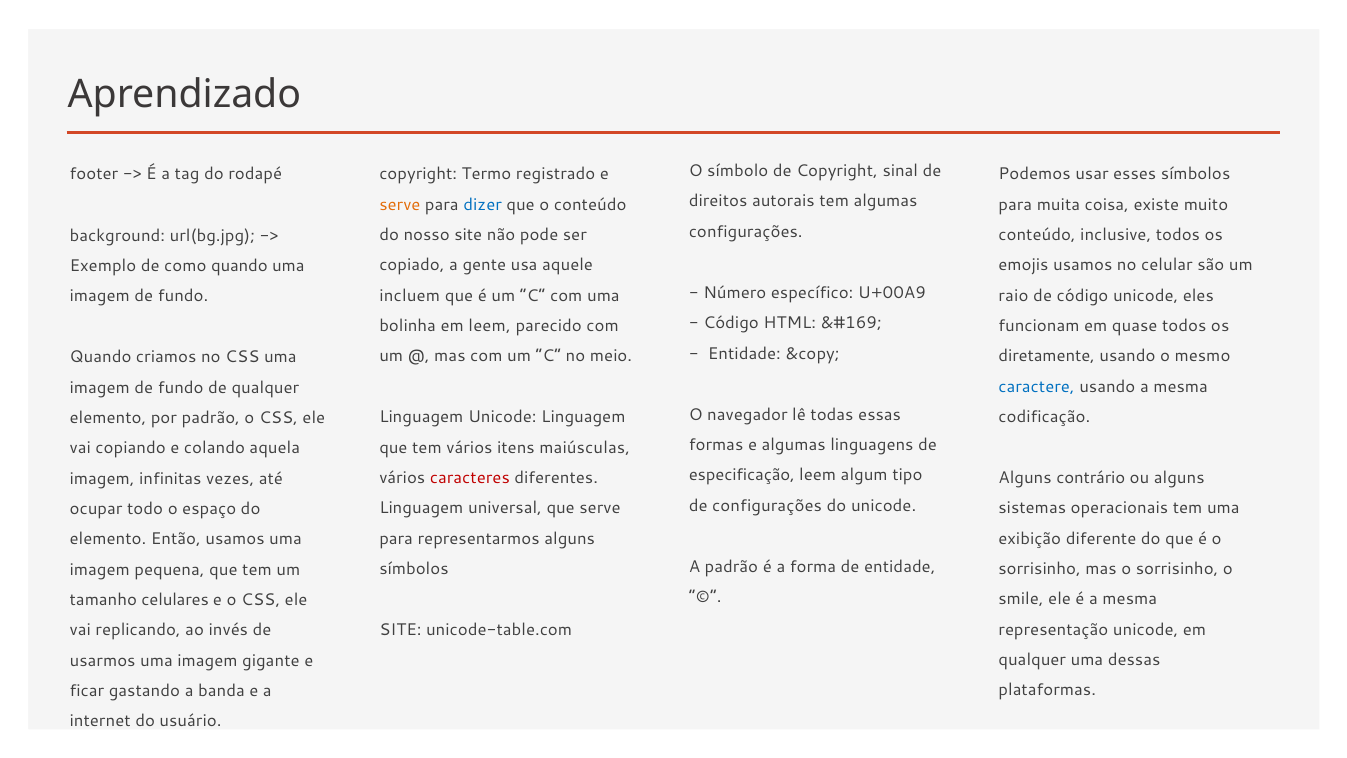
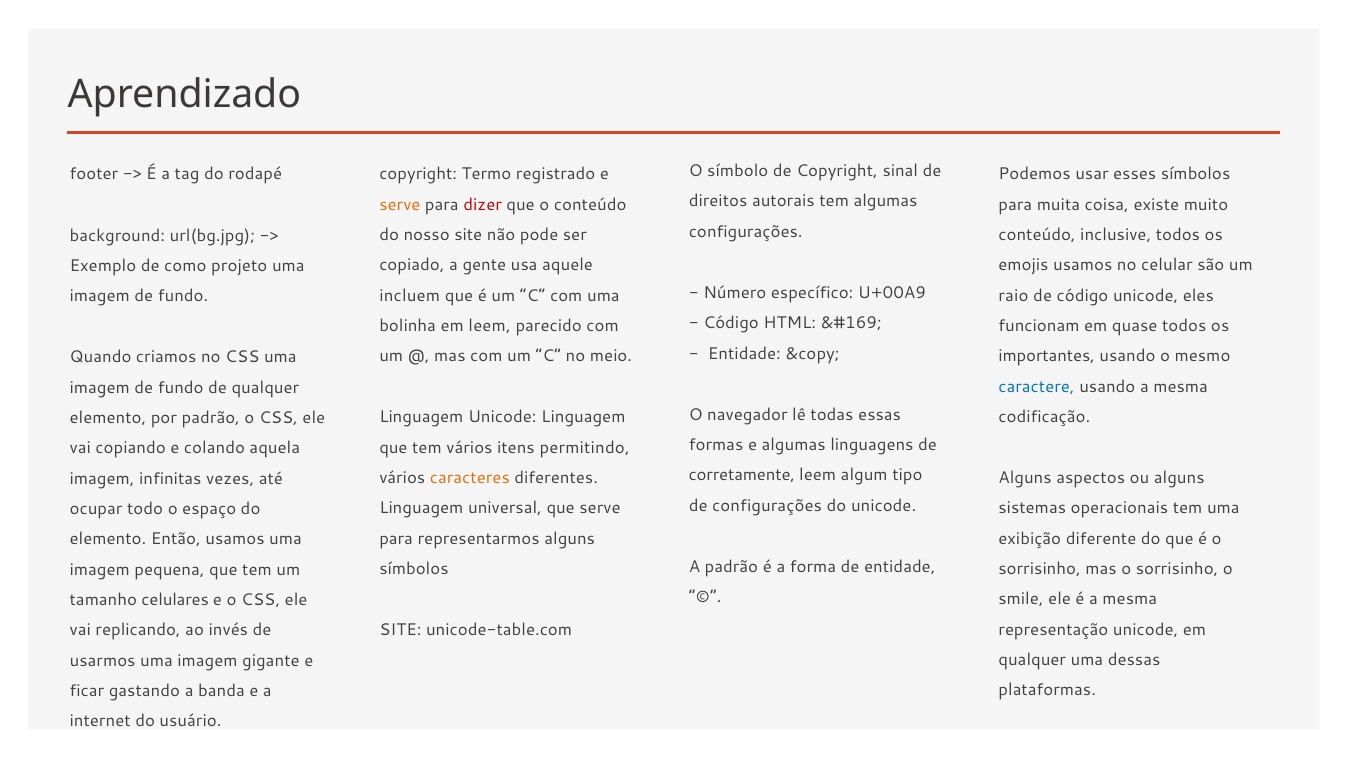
dizer colour: blue -> red (483, 204)
como quando: quando -> projeto (239, 266)
diretamente: diretamente -> importantes (1047, 356)
maiúsculas: maiúsculas -> permitindo (585, 448)
especificação: especificação -> corretamente (742, 475)
caracteres colour: red -> orange (470, 478)
contrário: contrário -> aspectos (1091, 478)
